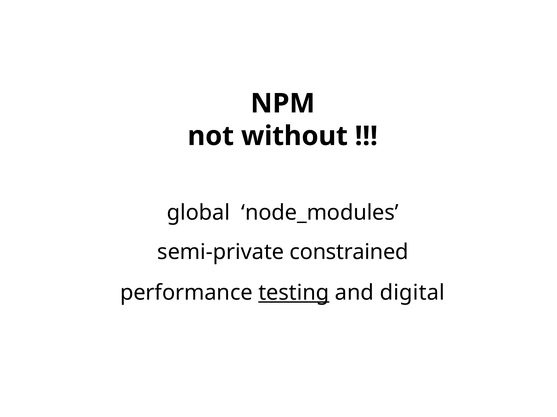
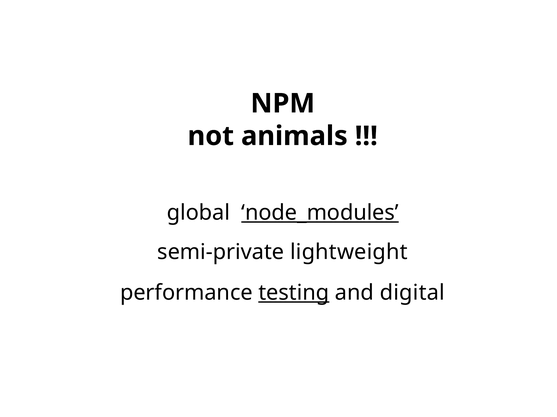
without: without -> animals (294, 136)
node_modules underline: none -> present (320, 213)
constrained: constrained -> lightweight (349, 253)
